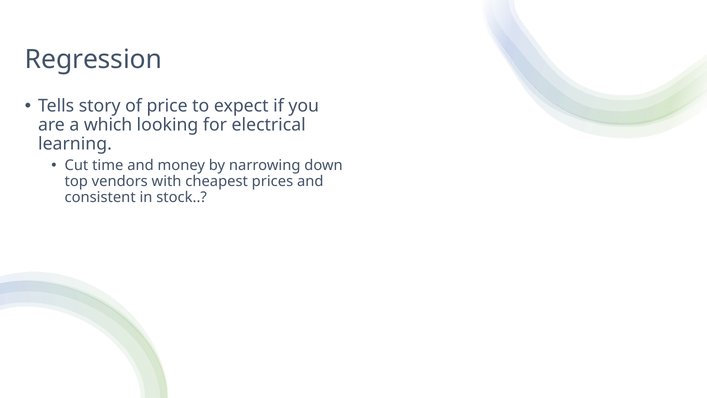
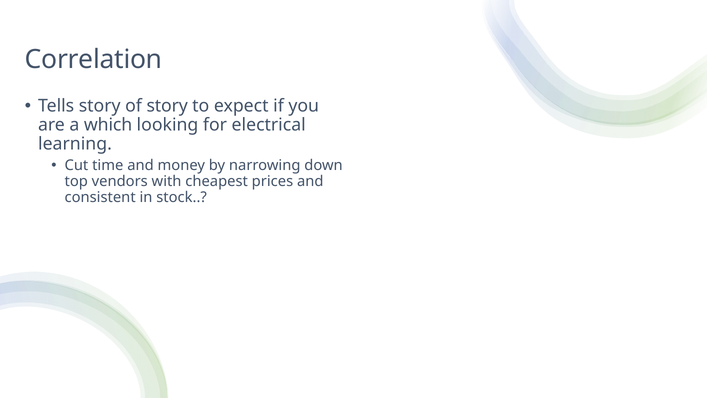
Regression: Regression -> Correlation (94, 59)
of price: price -> story (167, 106)
